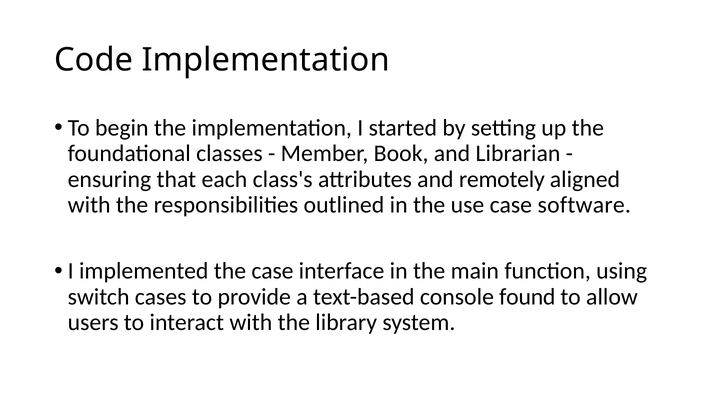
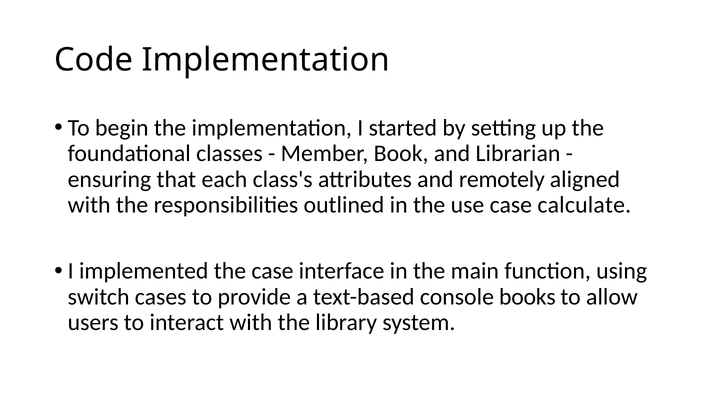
software: software -> calculate (584, 205)
found: found -> books (527, 297)
